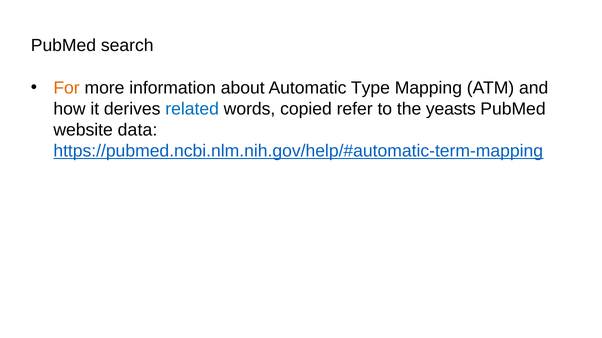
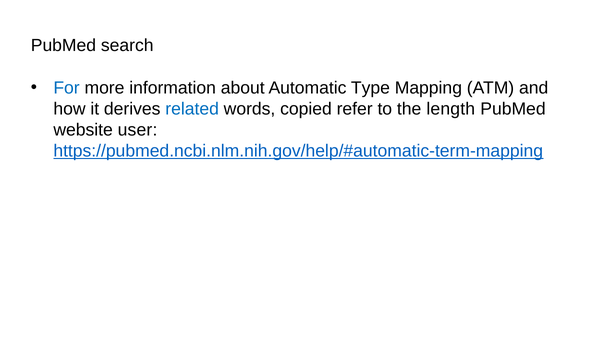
For colour: orange -> blue (67, 88)
yeasts: yeasts -> length (451, 109)
data: data -> user (138, 130)
